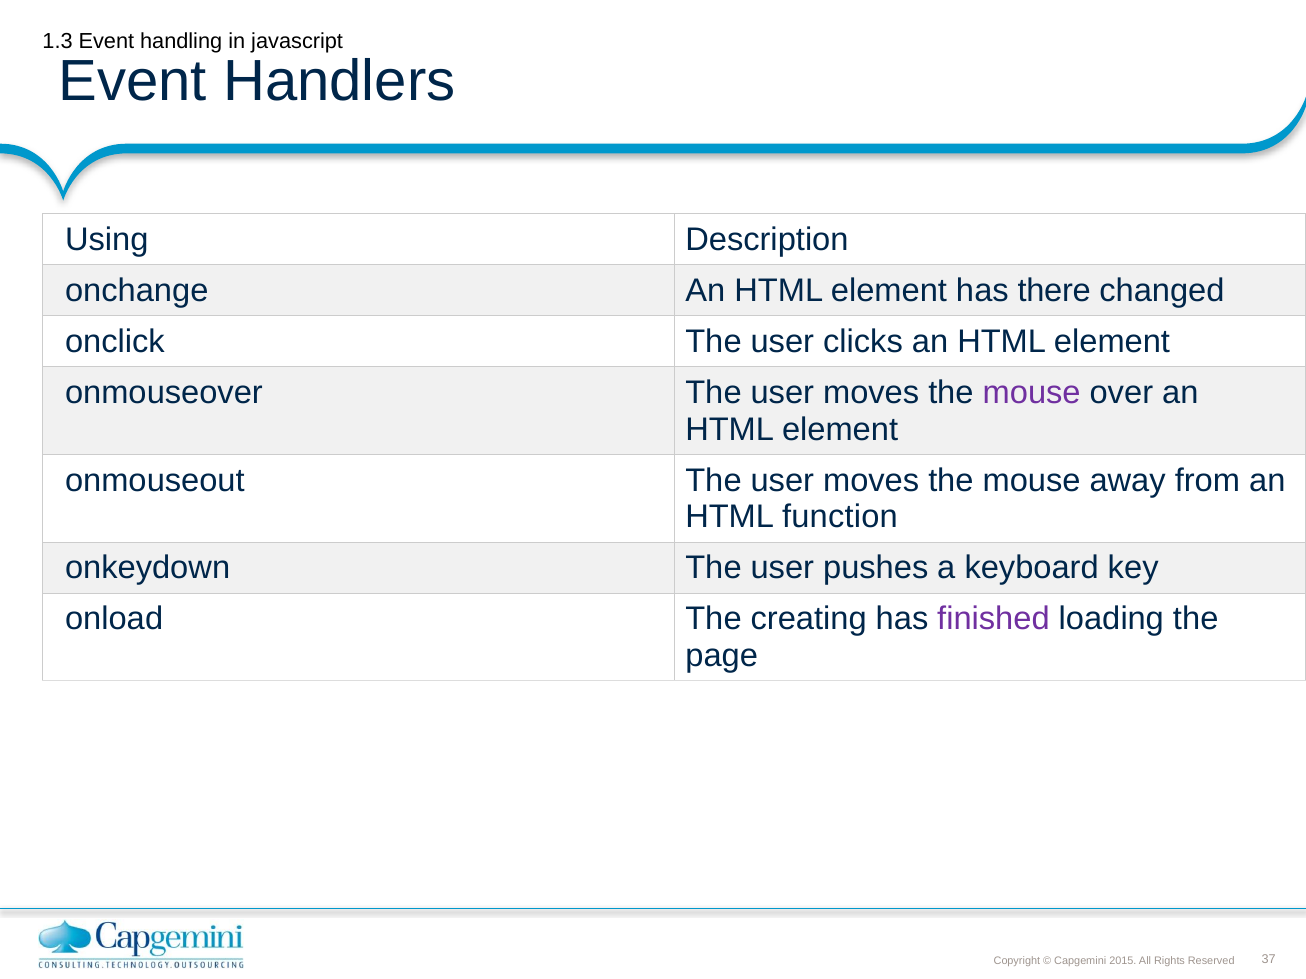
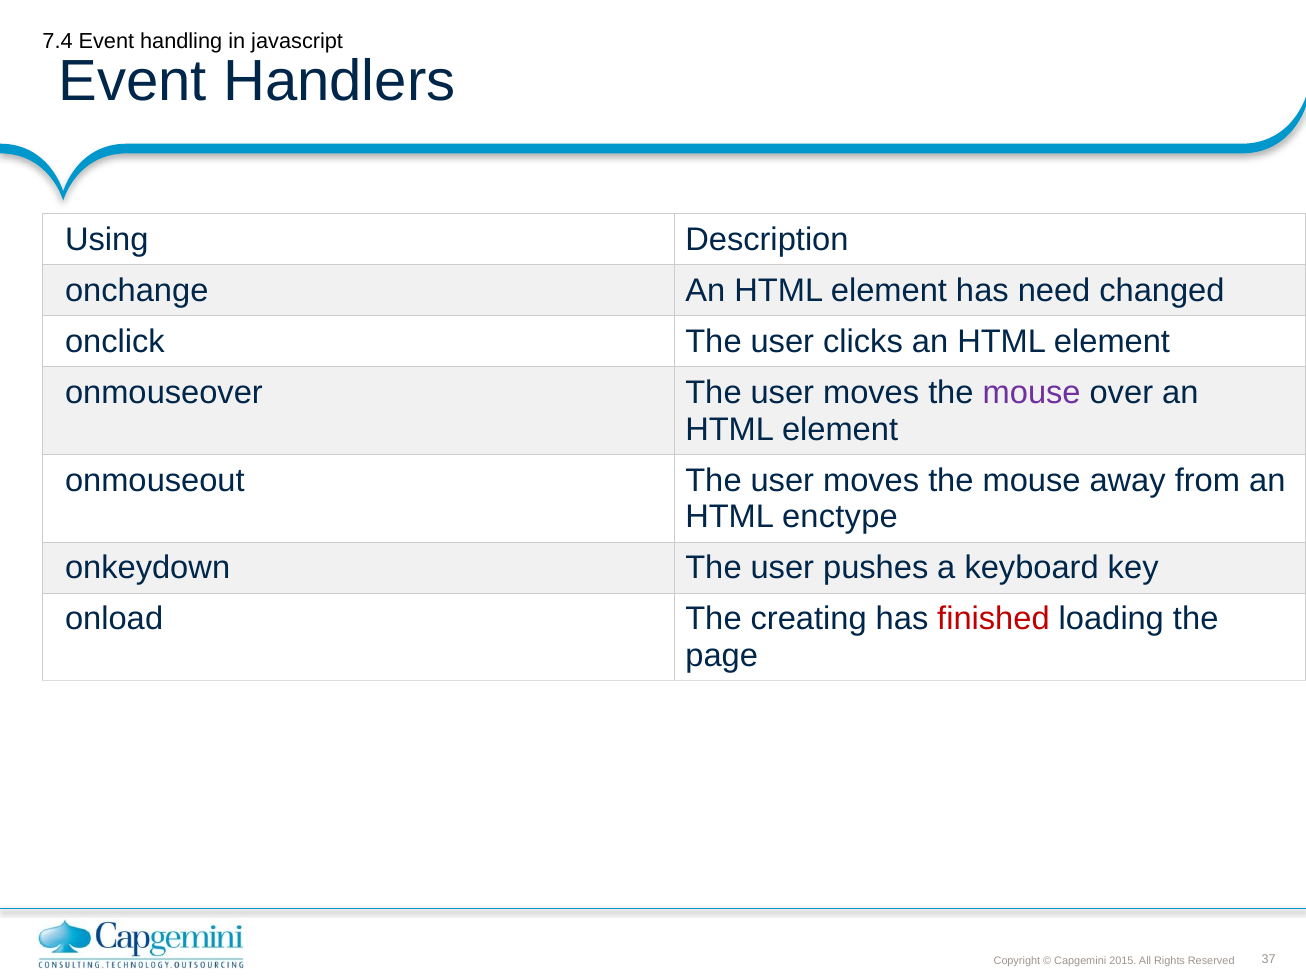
1.3: 1.3 -> 7.4 (58, 41)
there: there -> need (1054, 291)
function: function -> enctype (840, 517)
finished colour: purple -> red (993, 619)
